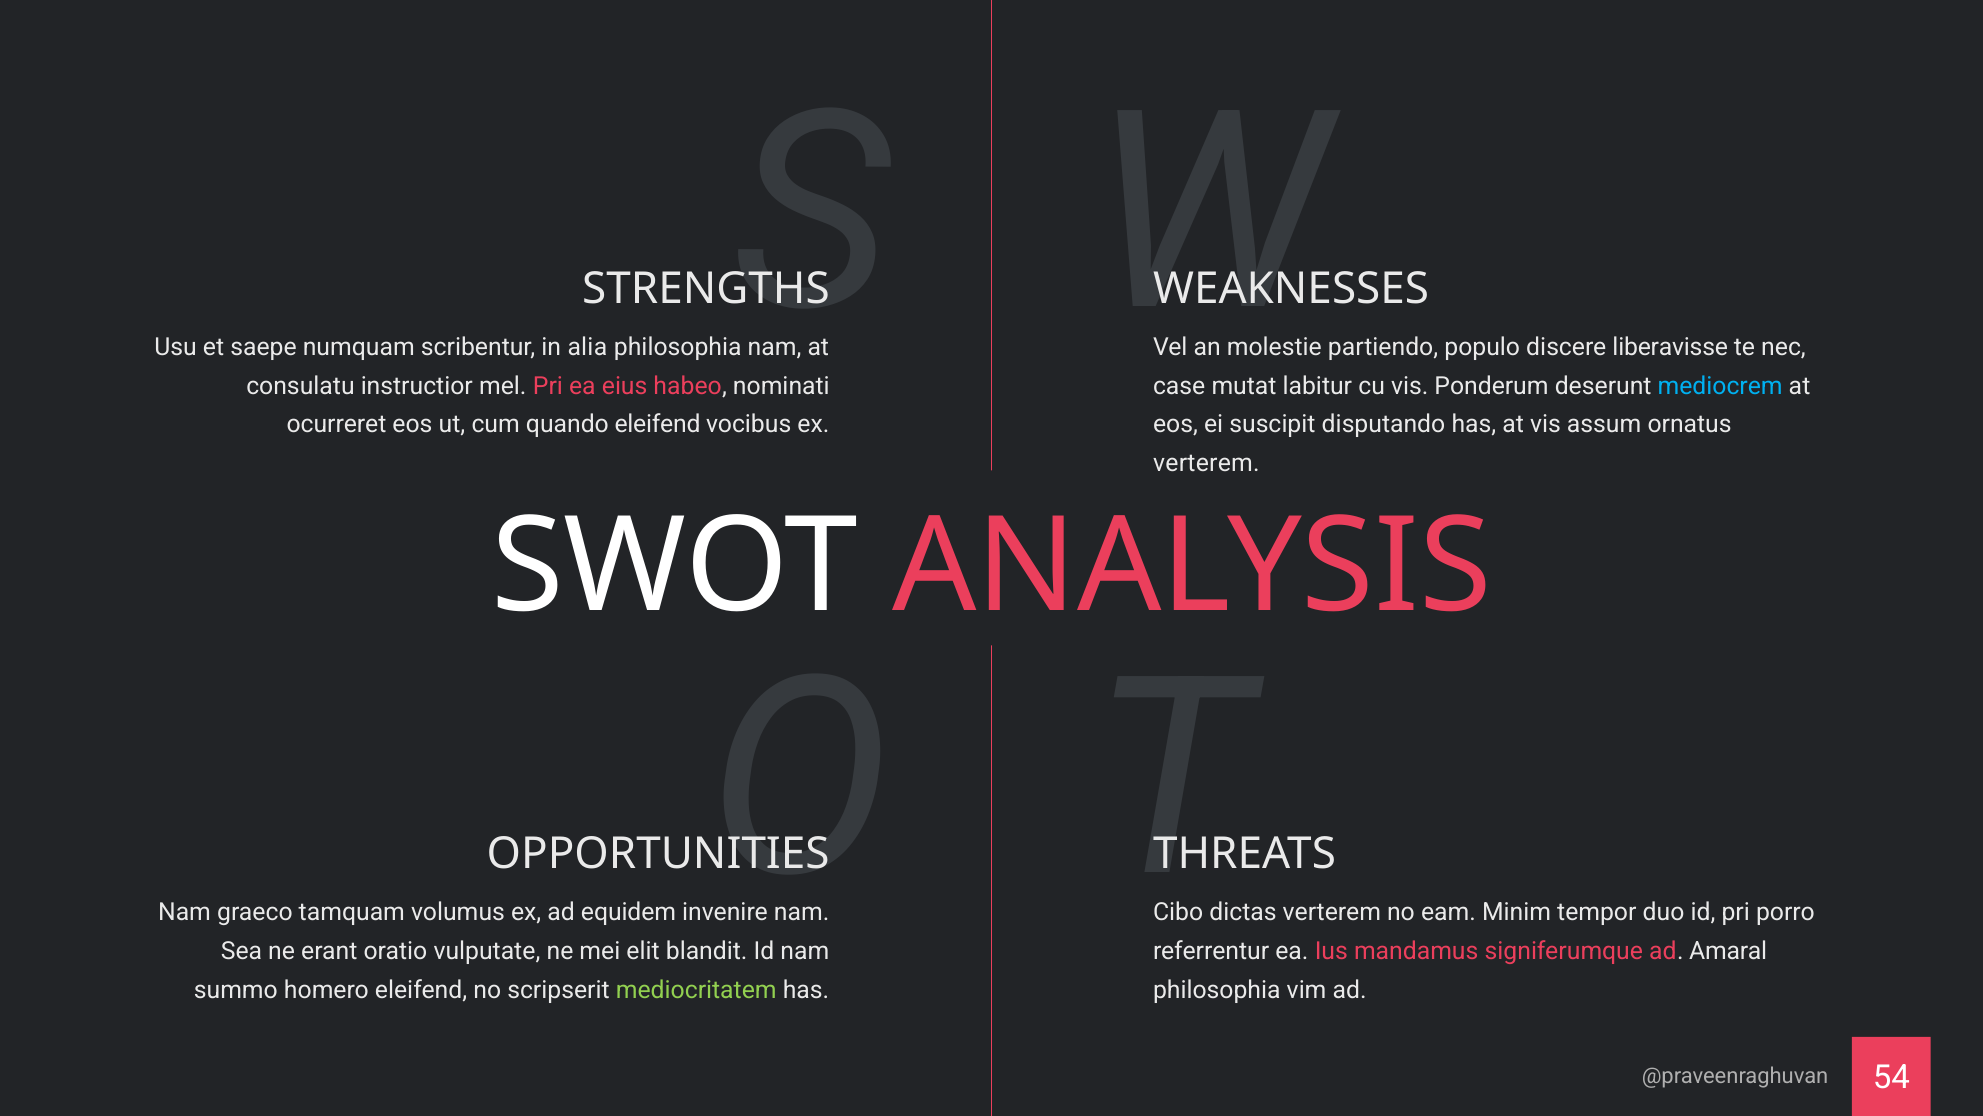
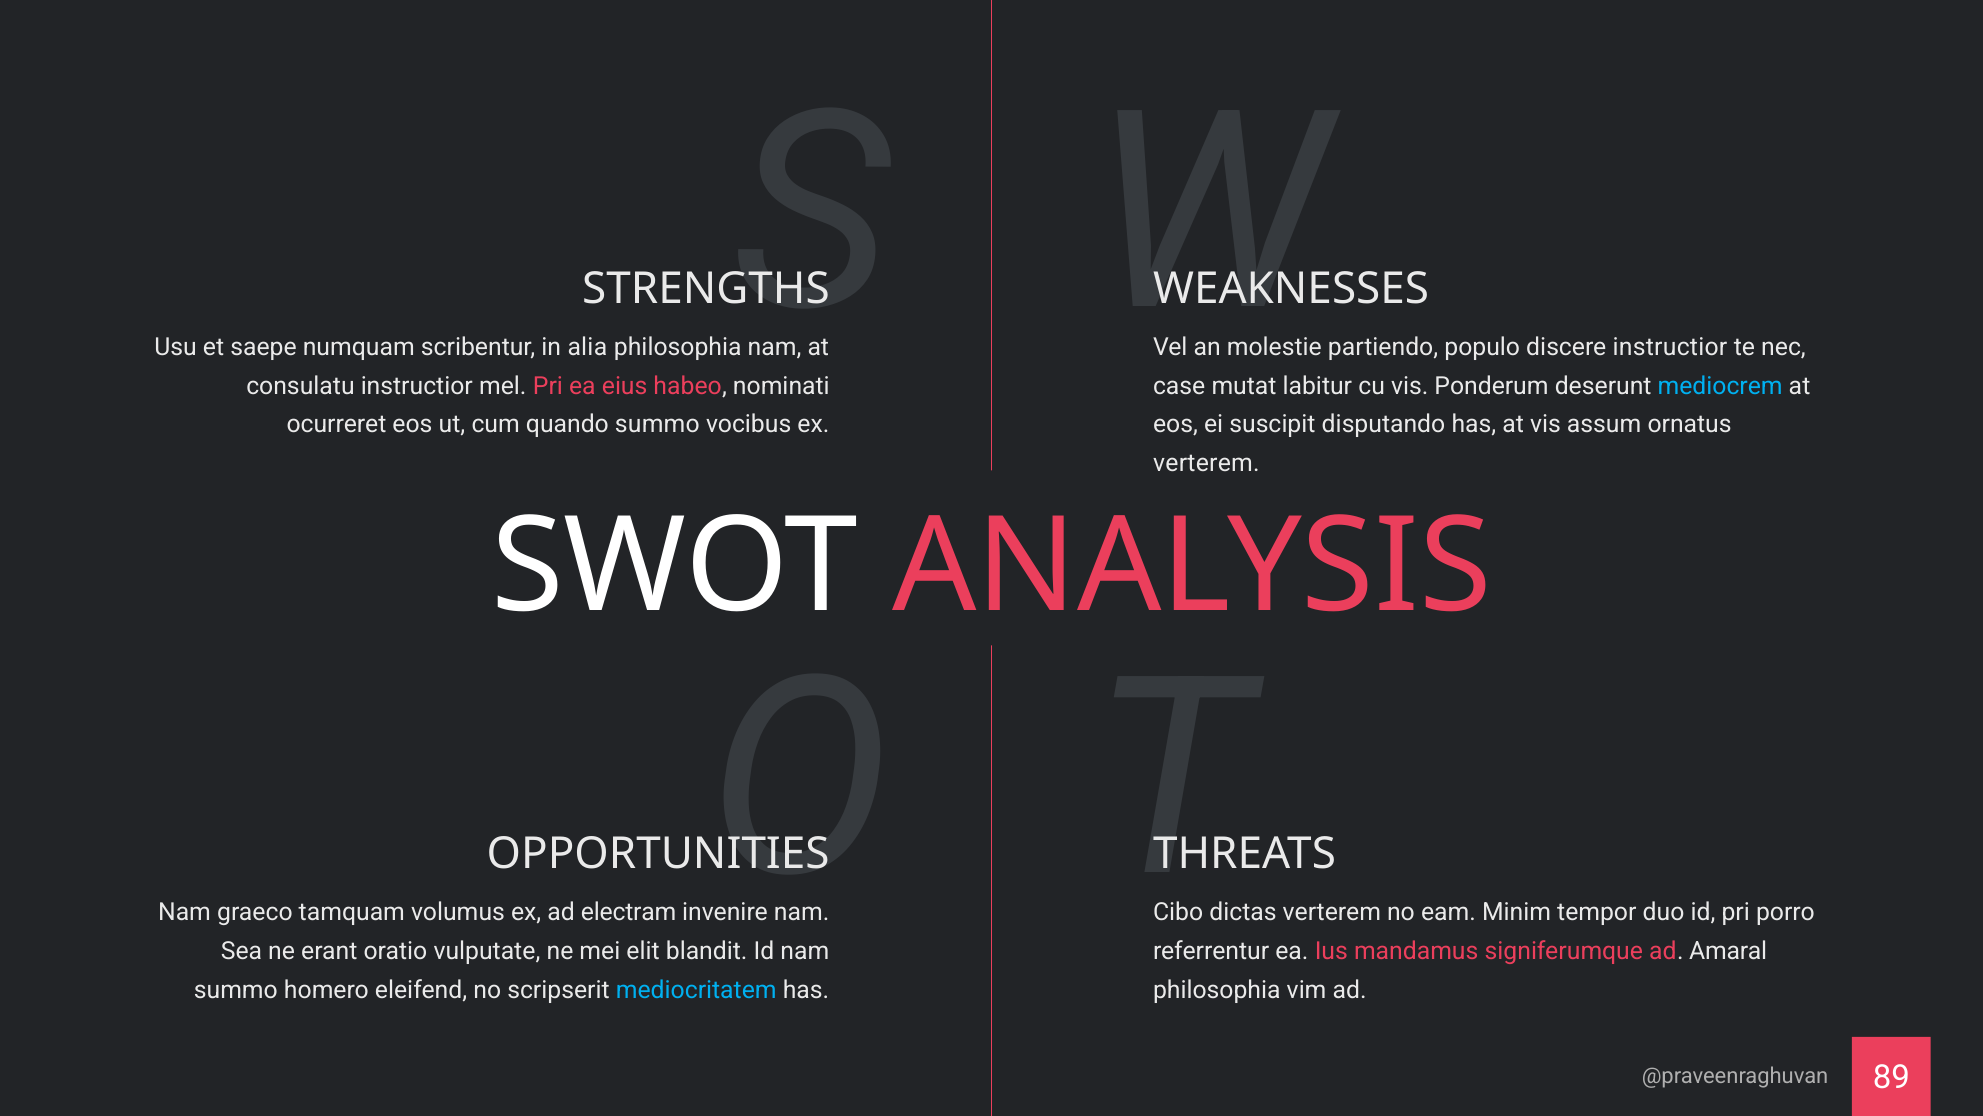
discere liberavisse: liberavisse -> instructior (1670, 347)
quando eleifend: eleifend -> summo (657, 424)
equidem: equidem -> electram (629, 912)
mediocritatem colour: light green -> light blue (696, 989)
54: 54 -> 89 (1891, 1077)
